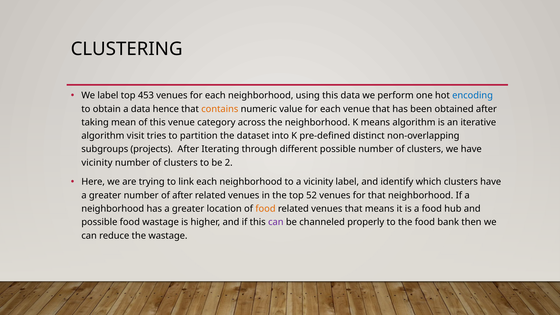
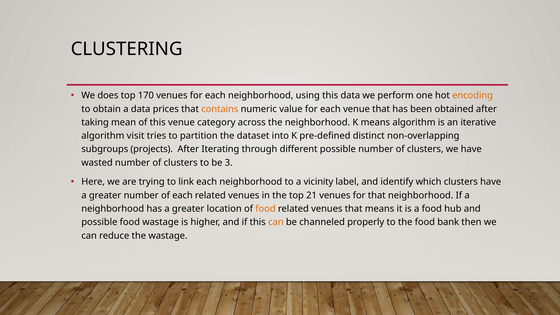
We label: label -> does (108, 96)
453: 453 -> 170 (146, 96)
encoding colour: blue -> orange (473, 96)
hence: hence -> prices (166, 109)
vicinity: vicinity -> wasted (97, 163)
2: 2 -> 3 (229, 163)
of after: after -> each (182, 195)
52: 52 -> 21 (312, 195)
can colour: purple -> orange (276, 222)
